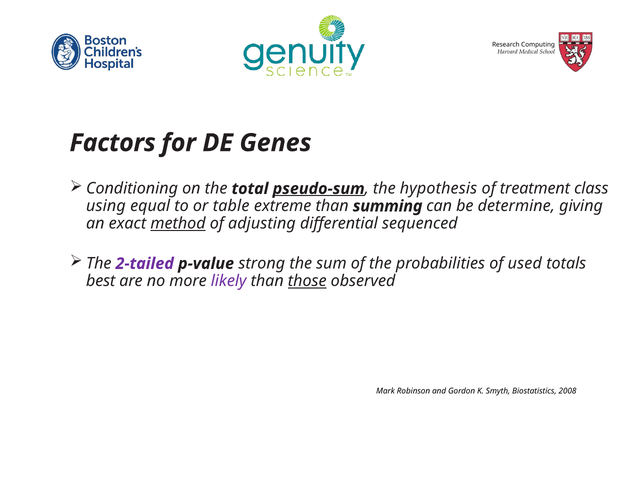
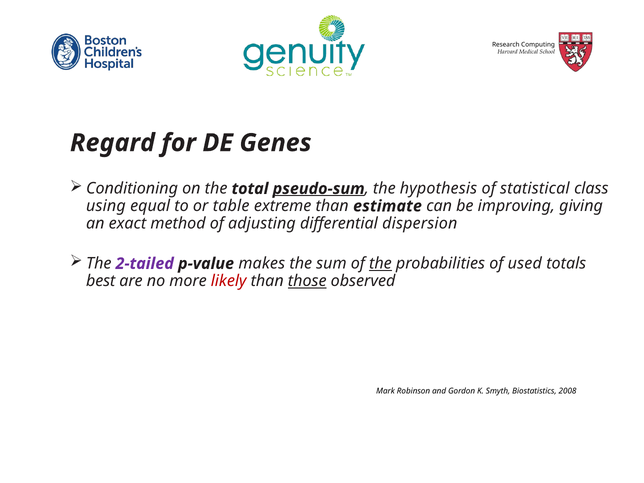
Factors: Factors -> Regard (113, 143)
treatment: treatment -> statistical (535, 189)
summing: summing -> estimate (387, 206)
determine: determine -> improving (516, 206)
method underline: present -> none (178, 223)
sequenced: sequenced -> dispersion (420, 223)
strong: strong -> makes (262, 264)
the underline: none -> present (380, 264)
likely colour: purple -> red (229, 281)
